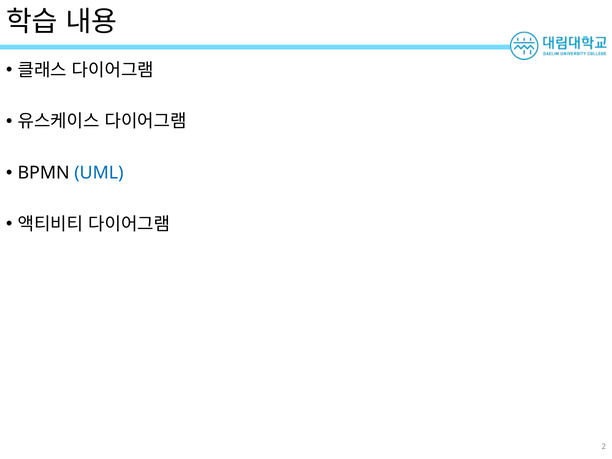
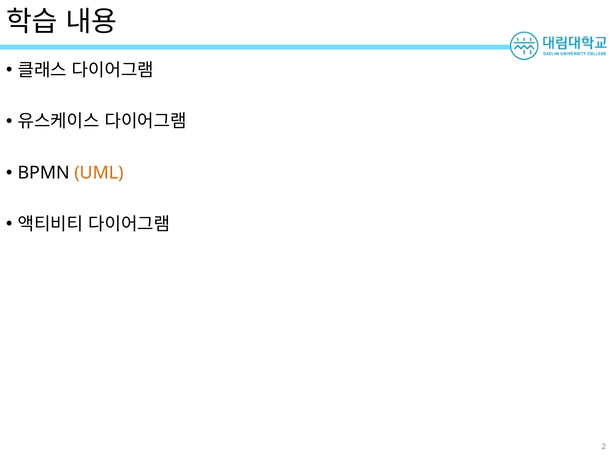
UML colour: blue -> orange (99, 173)
